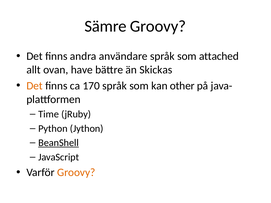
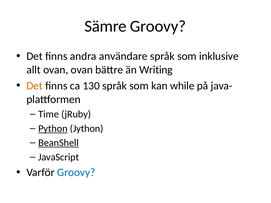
attached: attached -> inklusive (219, 56)
ovan have: have -> ovan (82, 70)
Skickas: Skickas -> Writing (156, 70)
170: 170 -> 130 (91, 86)
other: other -> while (182, 86)
Python underline: none -> present (53, 129)
Groovy colour: orange -> blue (76, 173)
